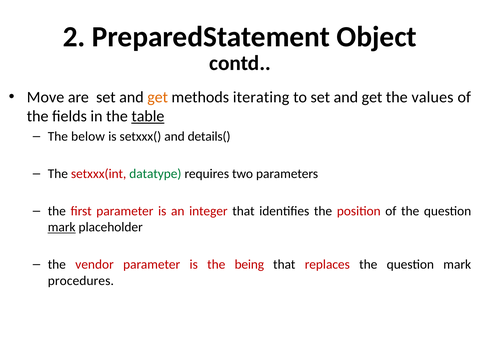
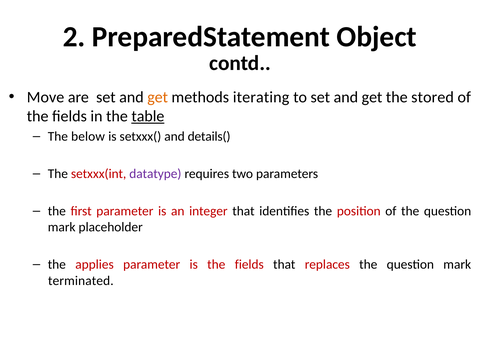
values: values -> stored (433, 97)
datatype colour: green -> purple (155, 174)
mark underline: present -> none (62, 227)
vendor: vendor -> applies (95, 265)
is the being: being -> fields (249, 265)
procedures: procedures -> terminated (81, 281)
